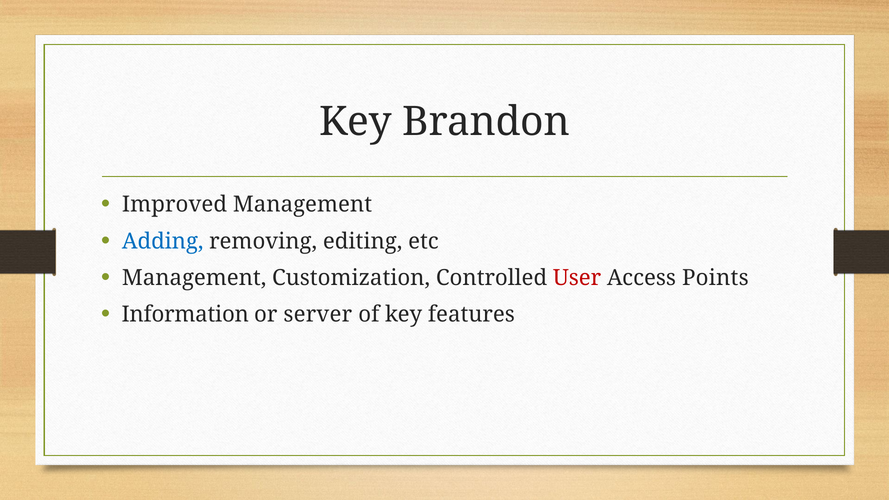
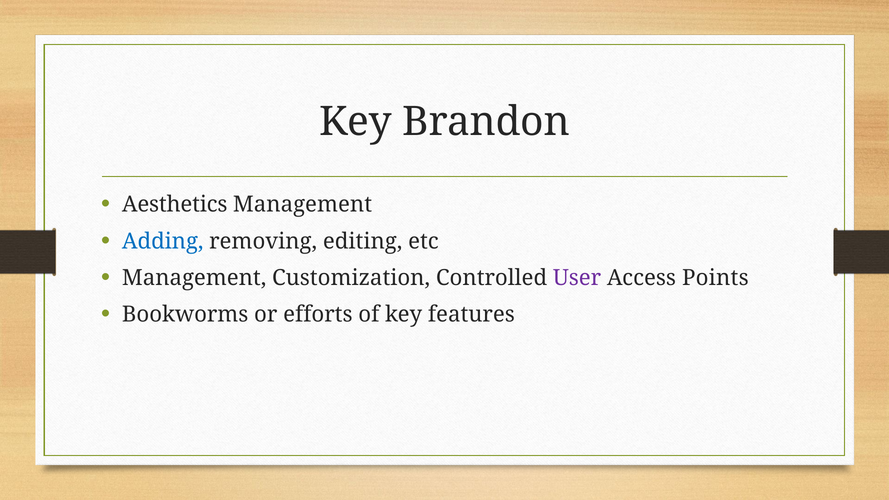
Improved: Improved -> Aesthetics (175, 205)
User colour: red -> purple (577, 278)
Information: Information -> Bookworms (185, 315)
server: server -> efforts (318, 315)
